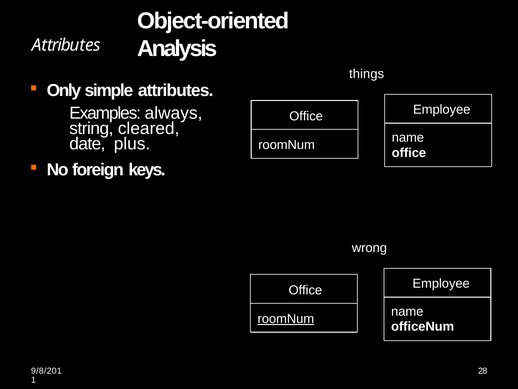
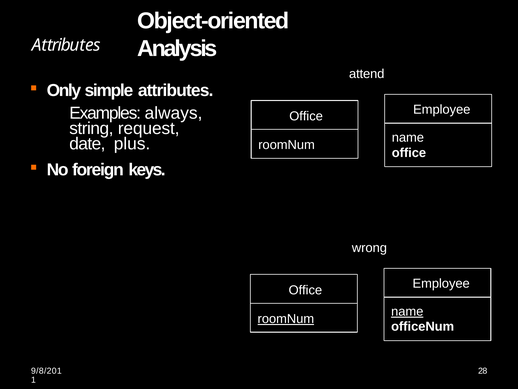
things: things -> attend (367, 74)
cleared: cleared -> request (149, 128)
name underline: none -> present (407, 311)
